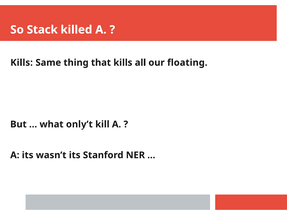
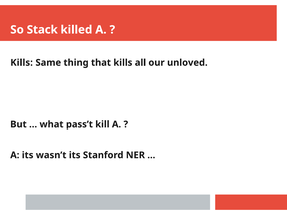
floating: floating -> unloved (187, 63)
only’t: only’t -> pass’t (79, 124)
